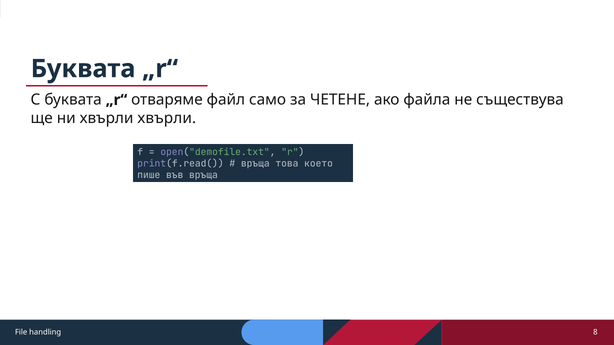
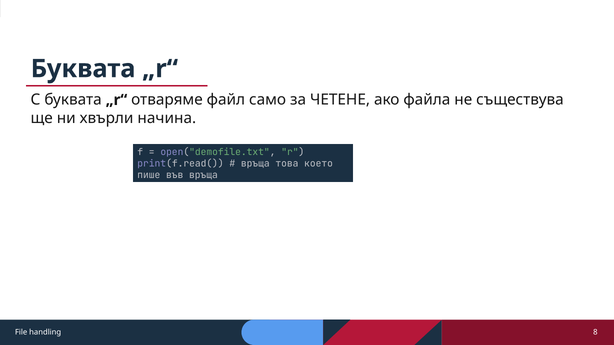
хвърли хвърли: хвърли -> начина (167, 118)
